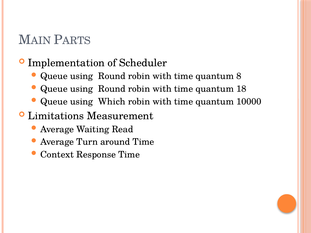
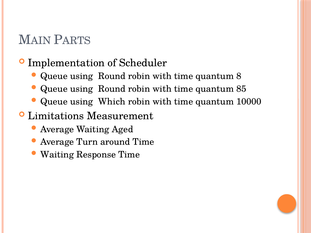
18: 18 -> 85 (241, 89)
Read: Read -> Aged (123, 129)
Context: Context -> Waiting (57, 155)
